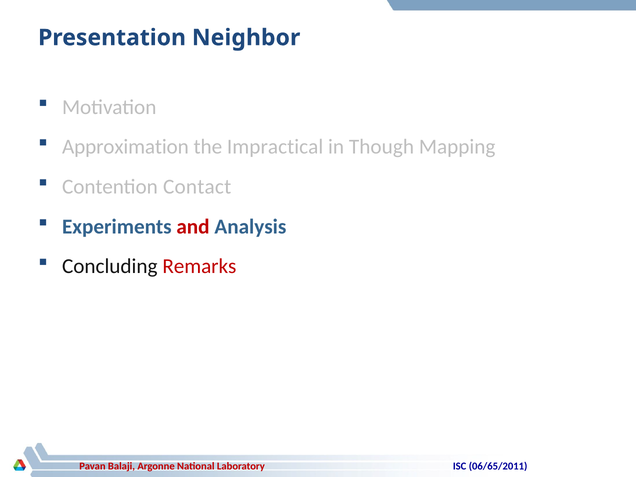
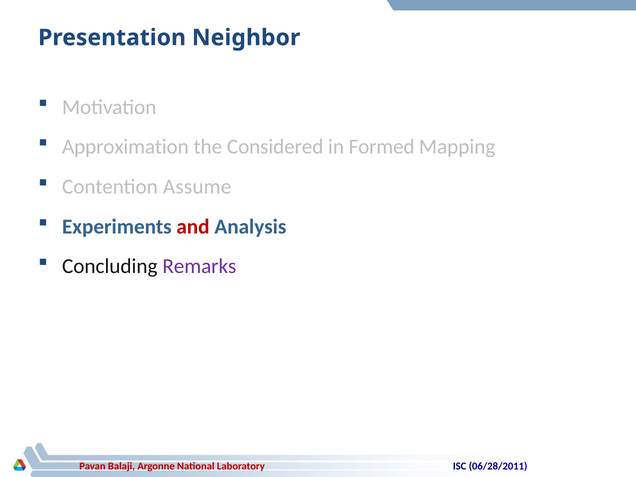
Impractical: Impractical -> Considered (275, 147)
Though: Though -> Formed (382, 147)
Contact: Contact -> Assume (197, 187)
Remarks colour: red -> purple (199, 266)
06/65/2011: 06/65/2011 -> 06/28/2011 (498, 466)
